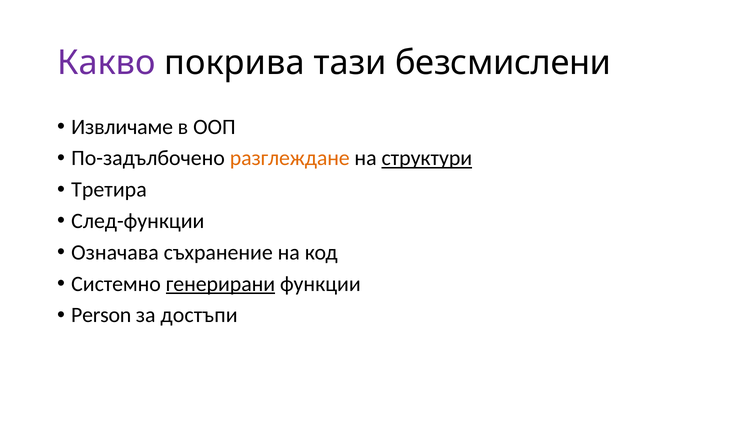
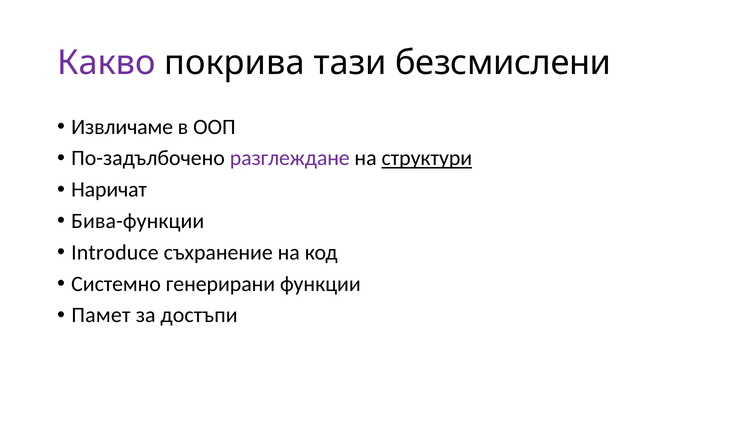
разглеждане colour: orange -> purple (290, 158)
Третира: Третира -> Наричат (109, 190)
След-функции: След-функции -> Бива-функции (138, 221)
Означава: Означава -> Introduce (115, 252)
генерирани underline: present -> none (220, 284)
Person: Person -> Памет (101, 315)
